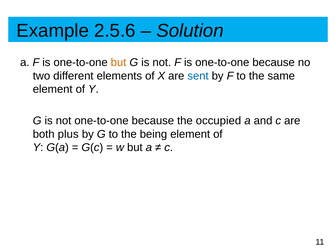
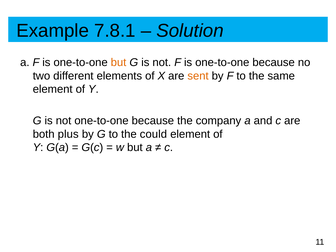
2.5.6: 2.5.6 -> 7.8.1 (115, 31)
sent colour: blue -> orange (198, 76)
occupied: occupied -> company (218, 121)
being: being -> could (153, 134)
